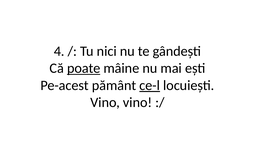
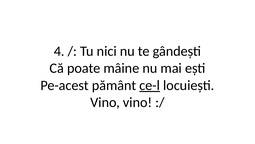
poate underline: present -> none (84, 68)
